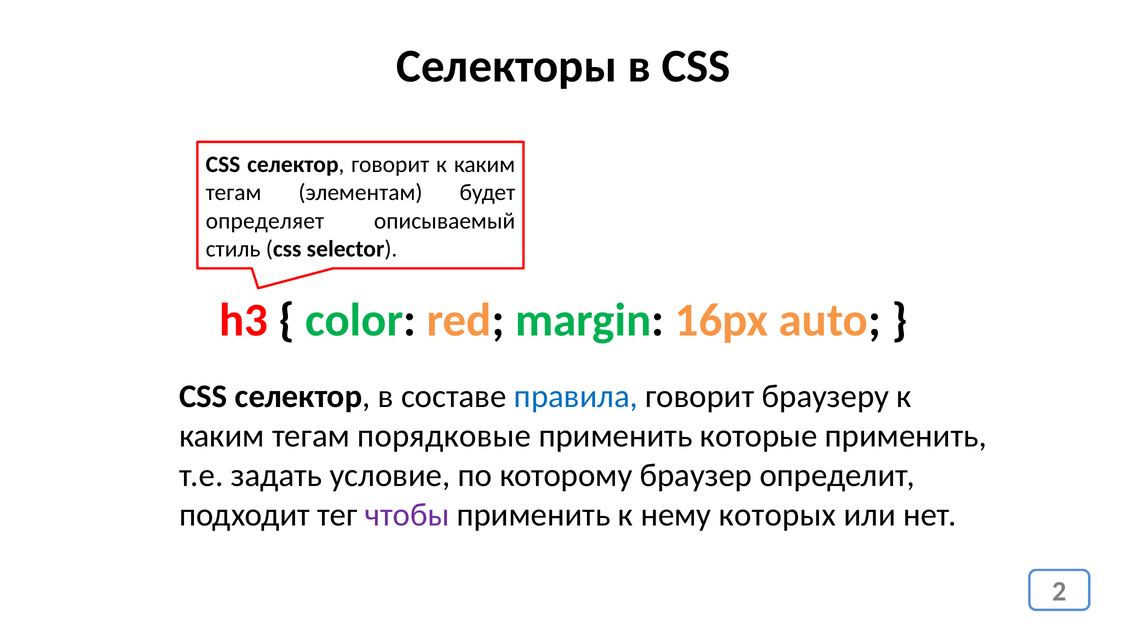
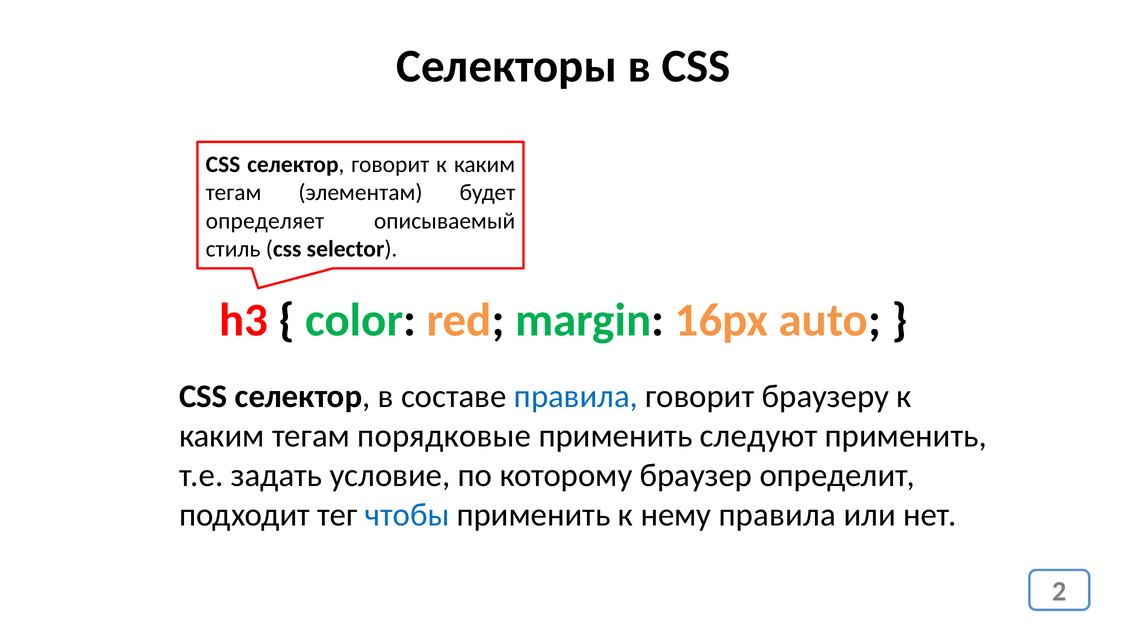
которые: которые -> следуют (759, 436)
чтобы colour: purple -> blue (407, 515)
нему которых: которых -> правила (777, 515)
